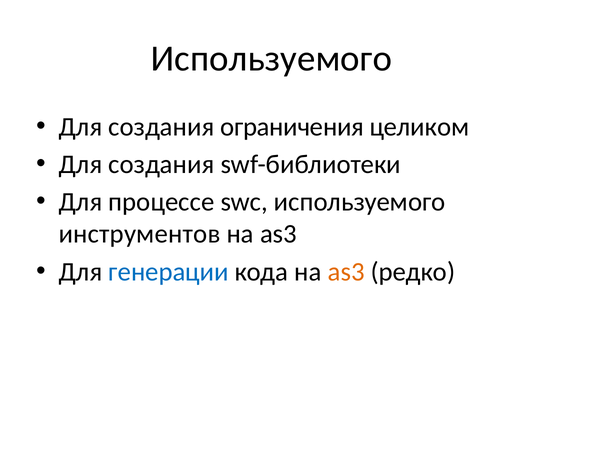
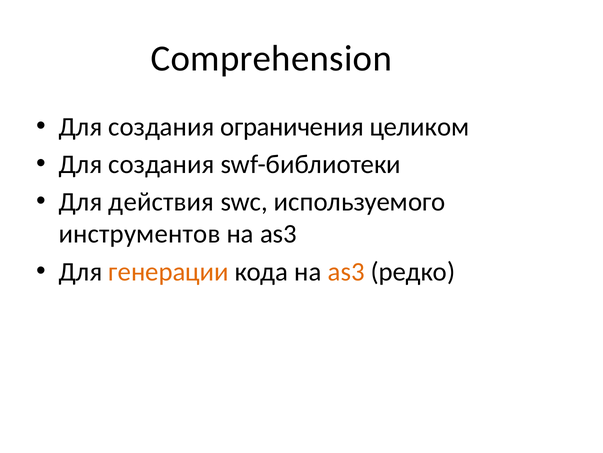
Используемого: Используемого -> Comprehension (271, 58)
процессе: процессе -> действия (161, 202)
генерации colour: blue -> orange (169, 271)
